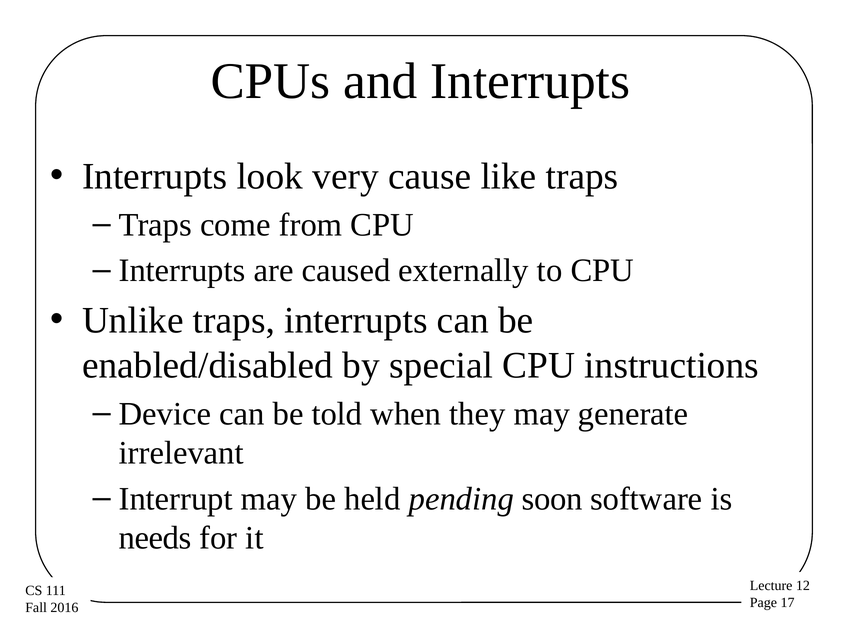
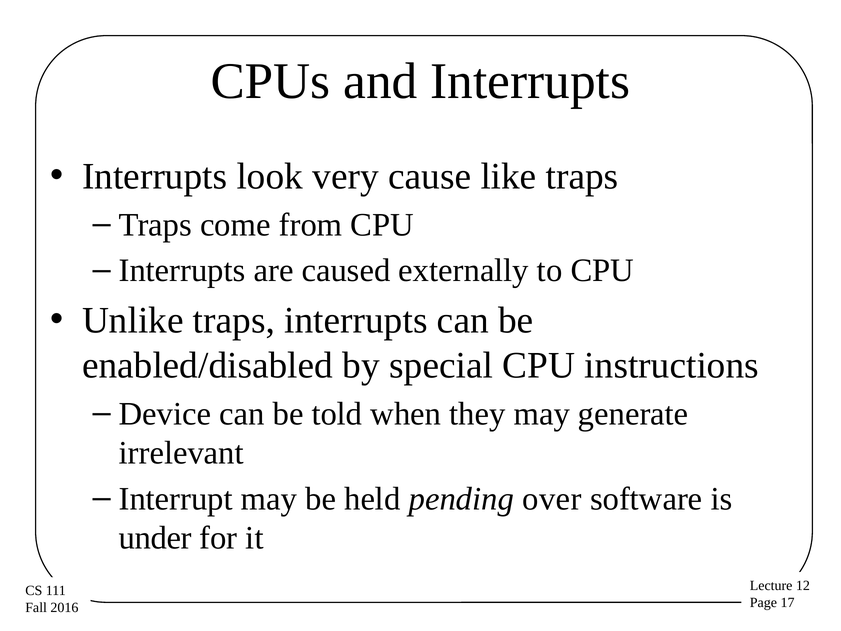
soon: soon -> over (552, 499)
needs: needs -> under (155, 538)
